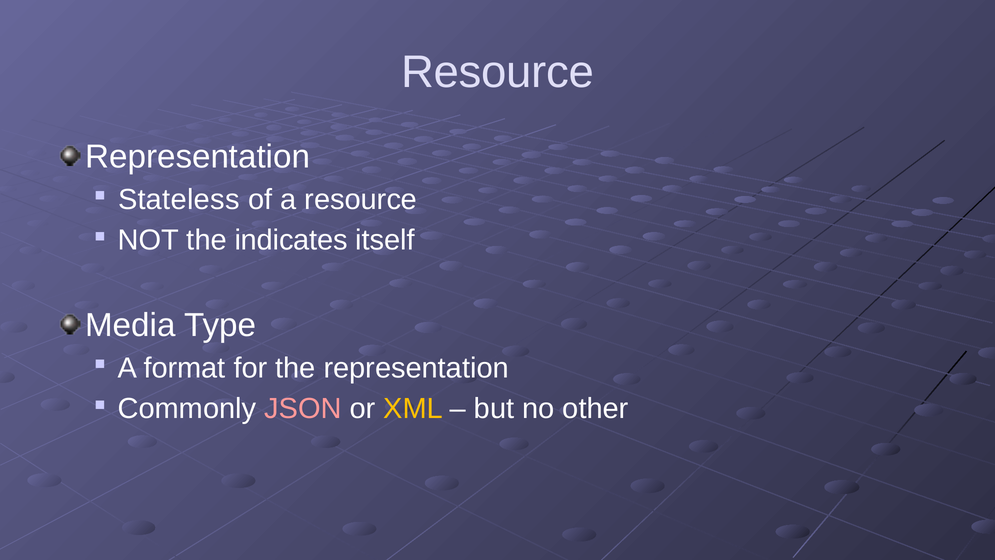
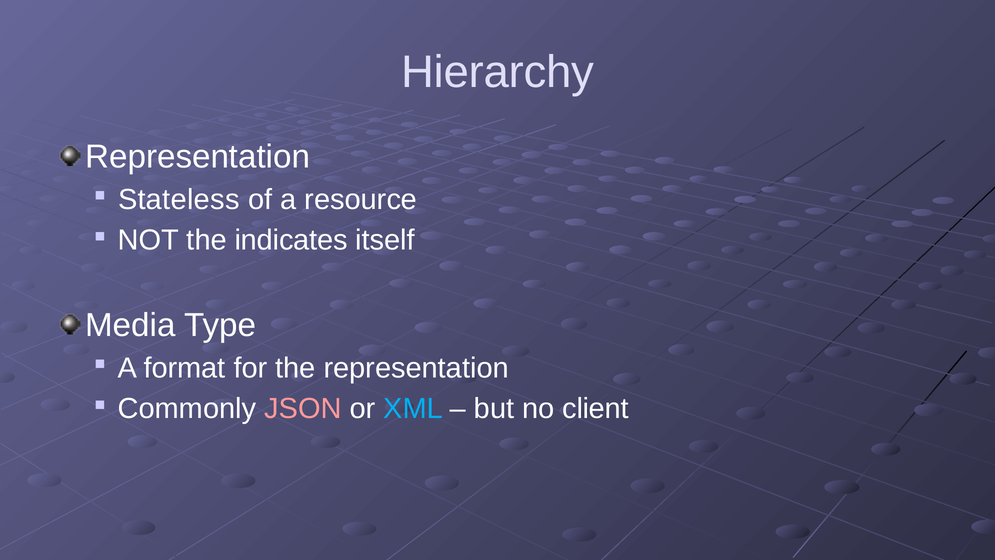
Resource: Resource -> Hierarchy (497, 72)
XML colour: yellow -> light blue (413, 408)
other: other -> client (596, 408)
